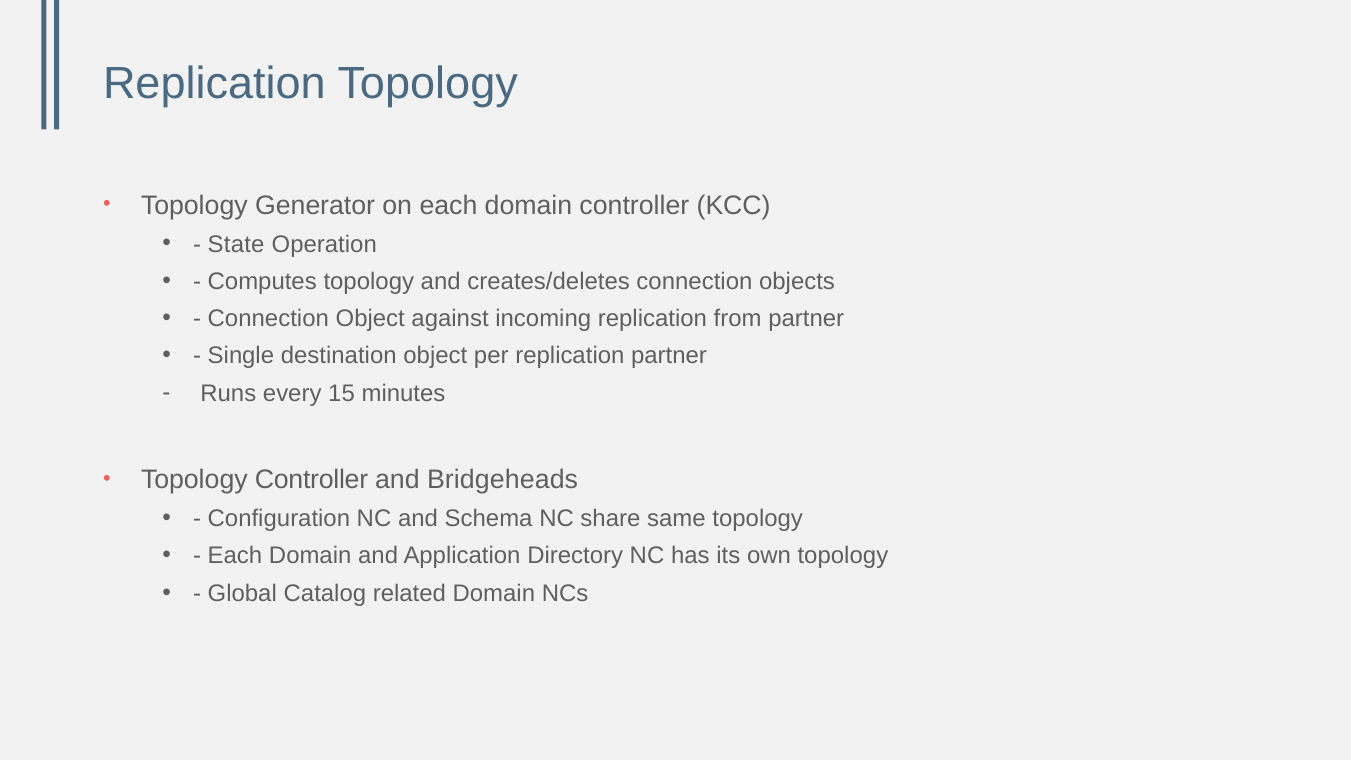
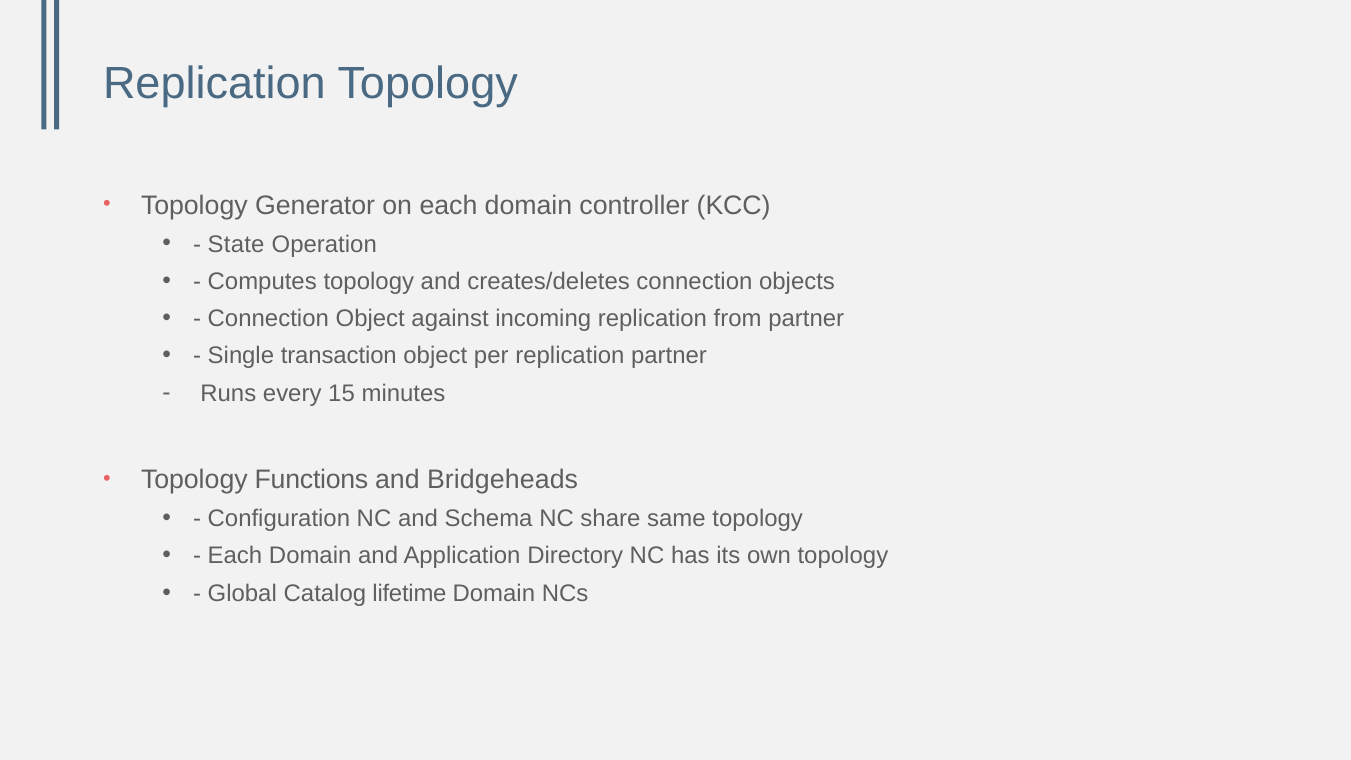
destination: destination -> transaction (339, 356)
Topology Controller: Controller -> Functions (312, 480)
related: related -> lifetime (409, 593)
